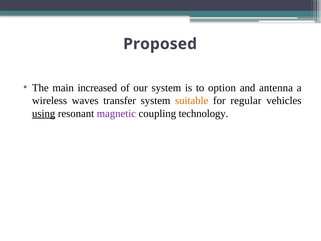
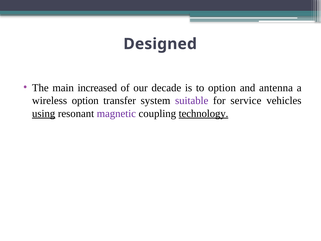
Proposed: Proposed -> Designed (160, 44)
our system: system -> decade (166, 88)
wireless waves: waves -> option (85, 101)
suitable colour: orange -> purple (192, 101)
regular: regular -> service (246, 101)
technology underline: none -> present (204, 113)
